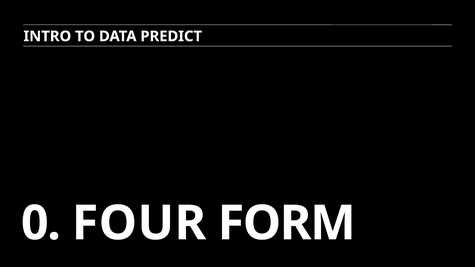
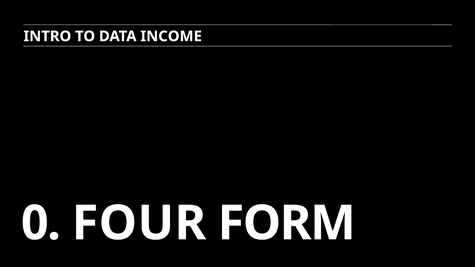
PREDICT: PREDICT -> INCOME (171, 36)
